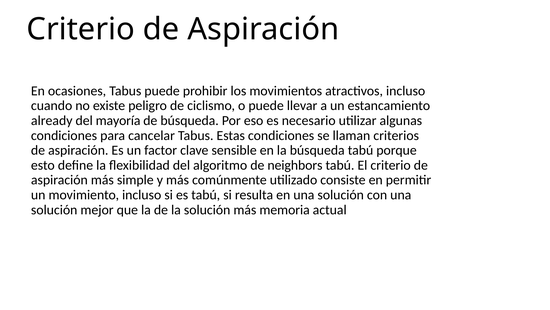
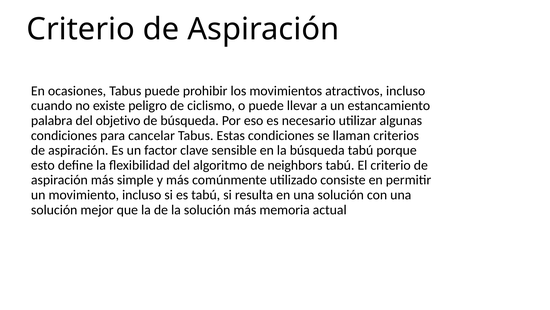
already: already -> palabra (52, 120)
mayoría: mayoría -> objetivo (118, 120)
